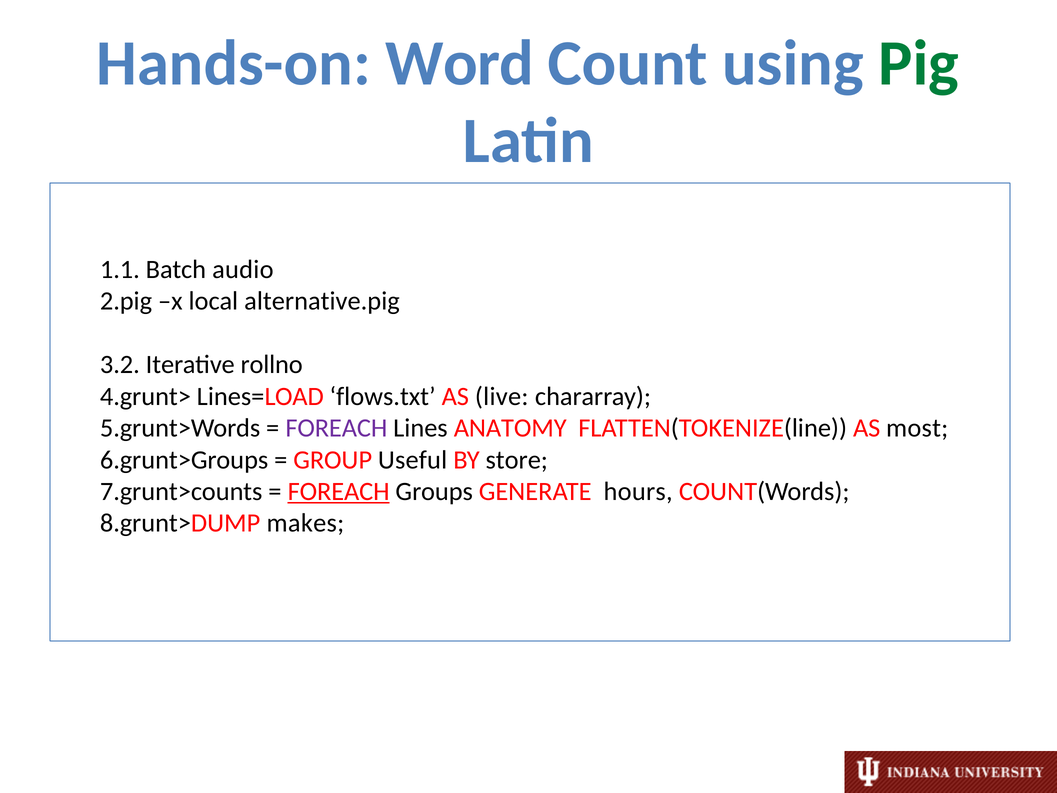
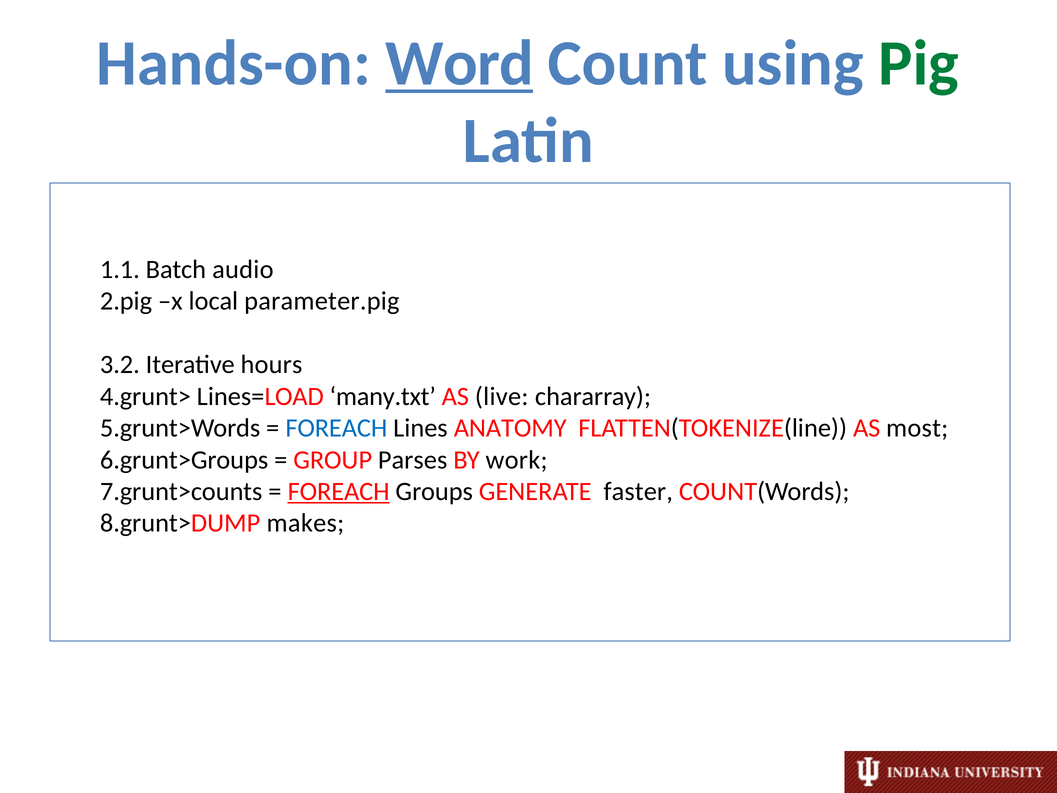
Word underline: none -> present (460, 63)
alternative.pig: alternative.pig -> parameter.pig (322, 301)
rollno: rollno -> hours (271, 365)
flows.txt: flows.txt -> many.txt (383, 396)
FOREACH colour: purple -> blue (336, 428)
Useful: Useful -> Parses (413, 460)
store: store -> work (517, 460)
hours: hours -> faster (638, 491)
